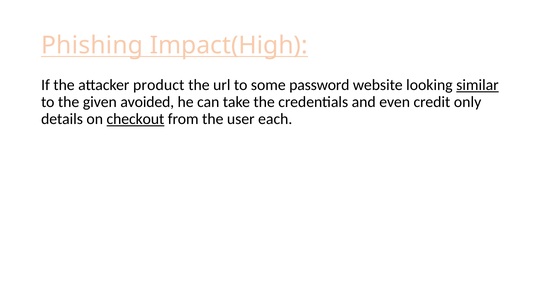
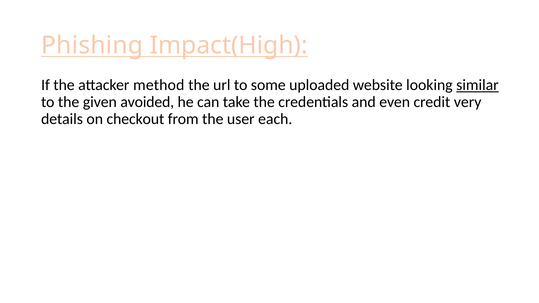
product: product -> method (159, 85)
password: password -> uploaded (319, 85)
only: only -> very (468, 102)
checkout underline: present -> none (135, 119)
